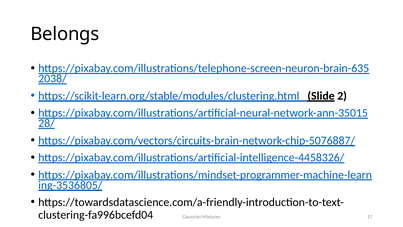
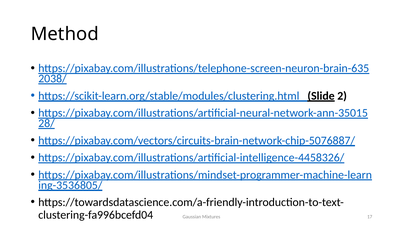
Belongs: Belongs -> Method (65, 34)
